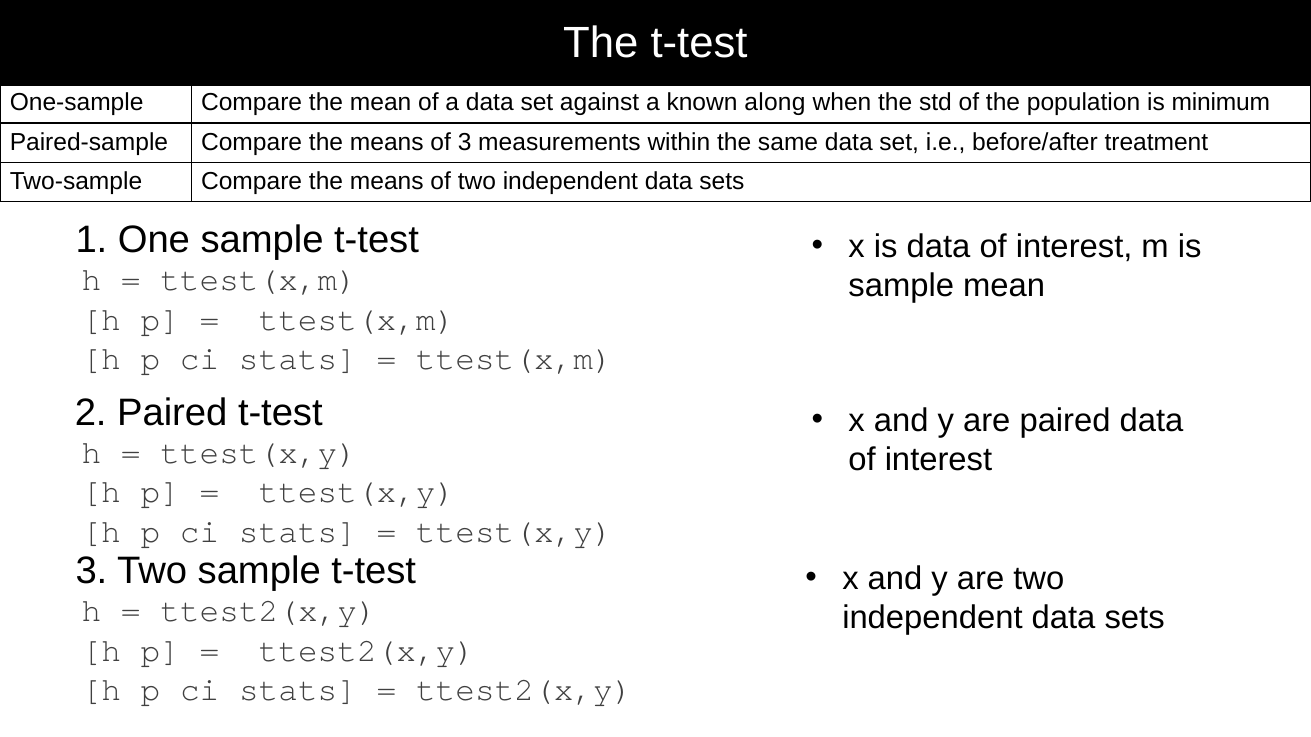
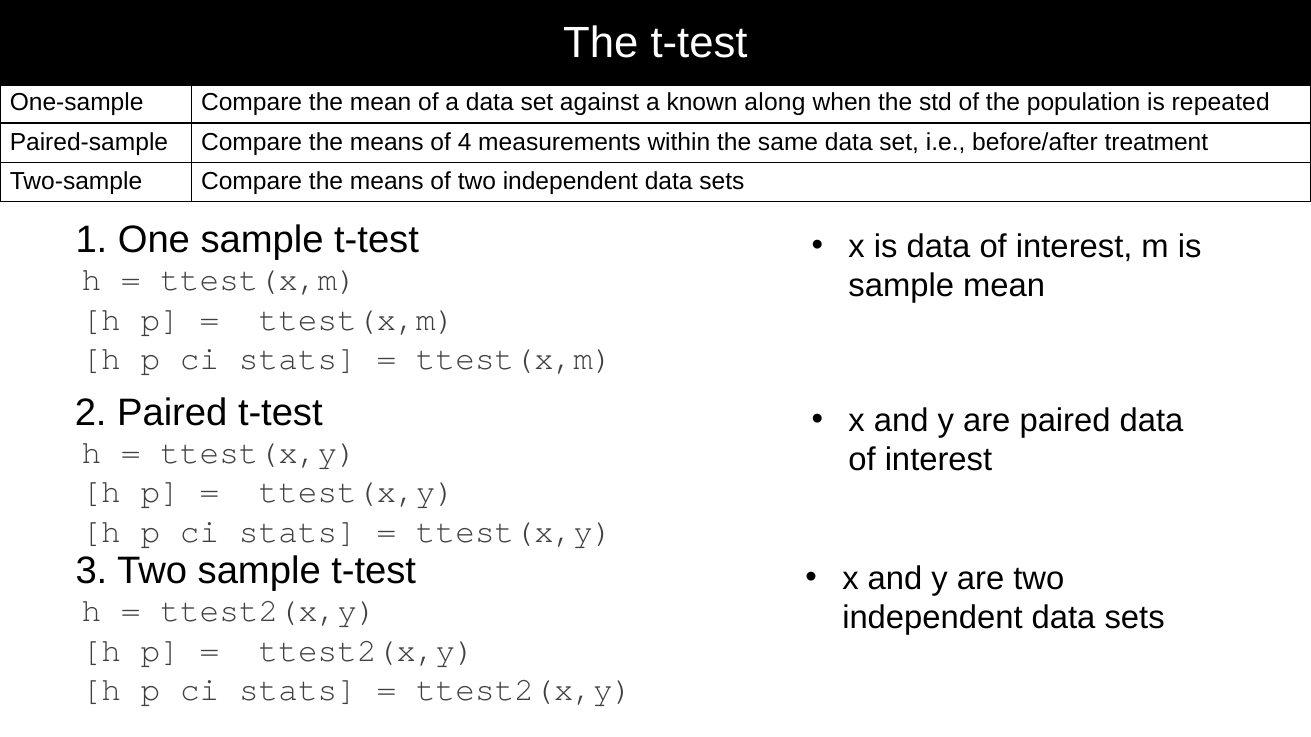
minimum: minimum -> repeated (1221, 103)
of 3: 3 -> 4 (465, 142)
